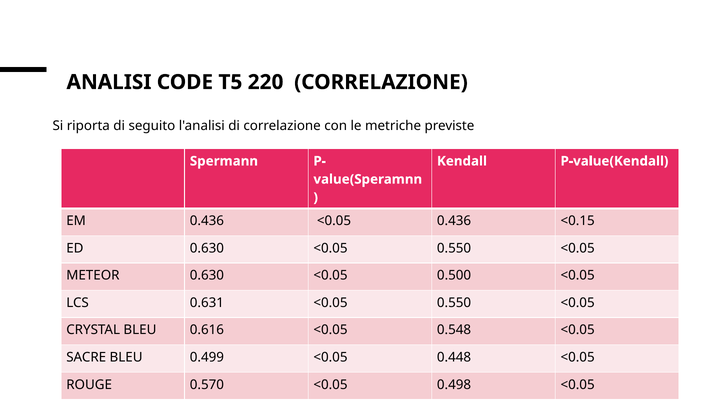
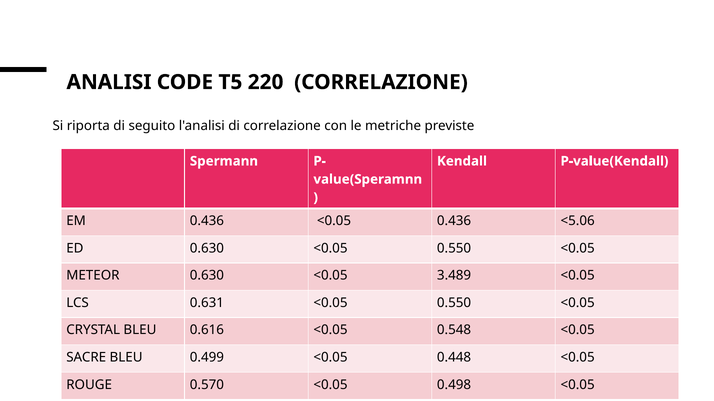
<0.15: <0.15 -> <5.06 (578, 221)
0.500: 0.500 -> 3.489 (454, 276)
